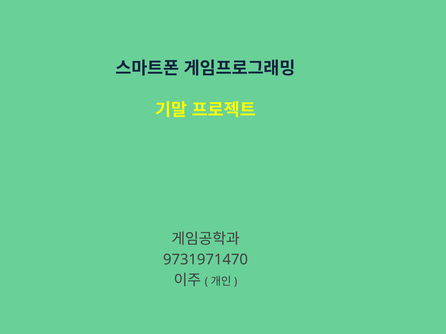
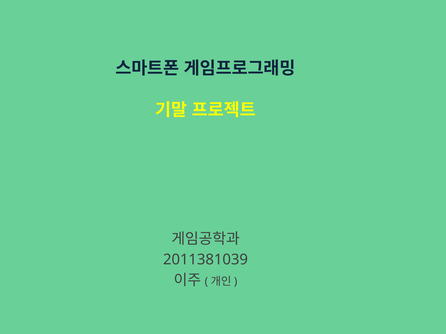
9731971470: 9731971470 -> 2011381039 (205, 260)
